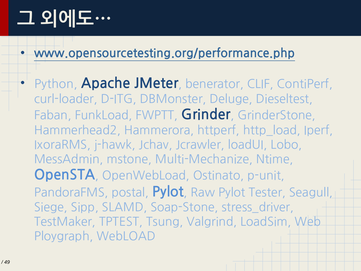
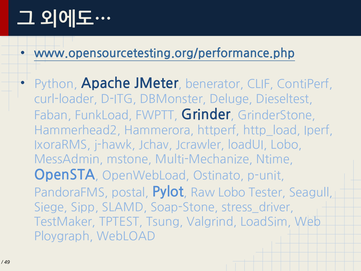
Raw Pylot: Pylot -> Lobo (232, 192)
